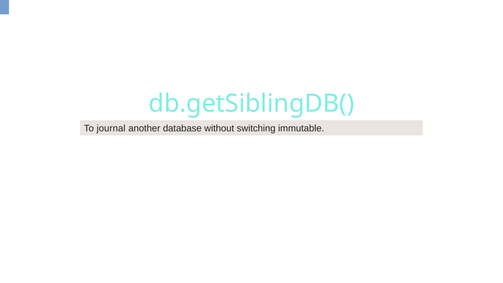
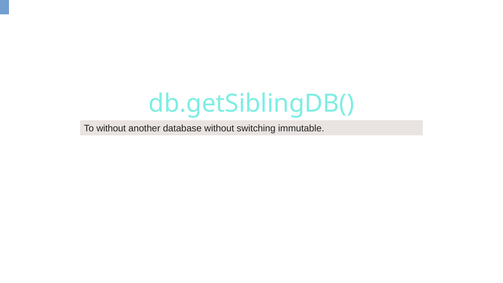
To journal: journal -> without (111, 128)
